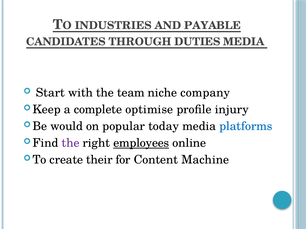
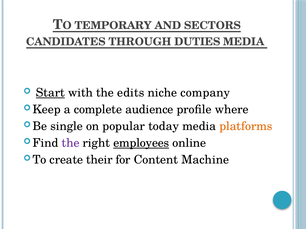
INDUSTRIES: INDUSTRIES -> TEMPORARY (113, 26)
PAYABLE: PAYABLE -> SECTORS (213, 26)
Start underline: none -> present (50, 93)
team: team -> edits (131, 93)
optimise: optimise -> audience (149, 110)
injury: injury -> where (232, 110)
would: would -> single (67, 126)
platforms colour: blue -> orange (246, 126)
